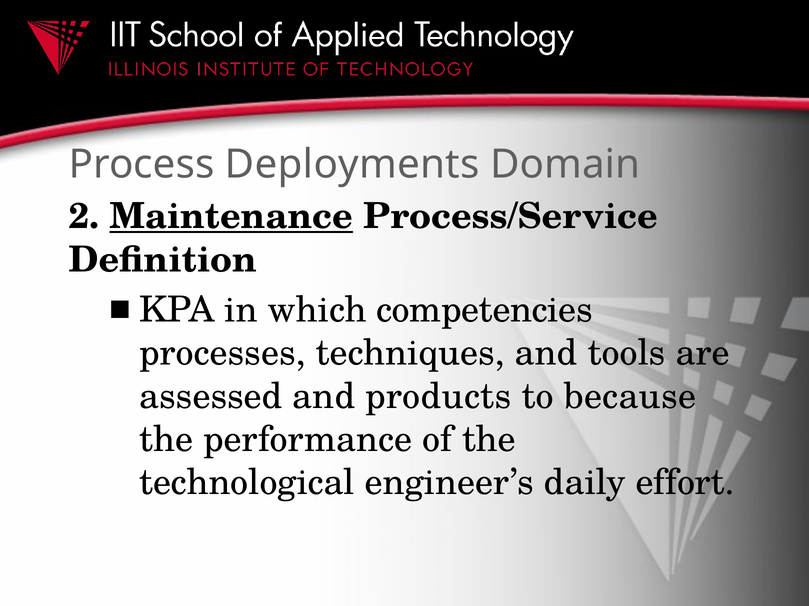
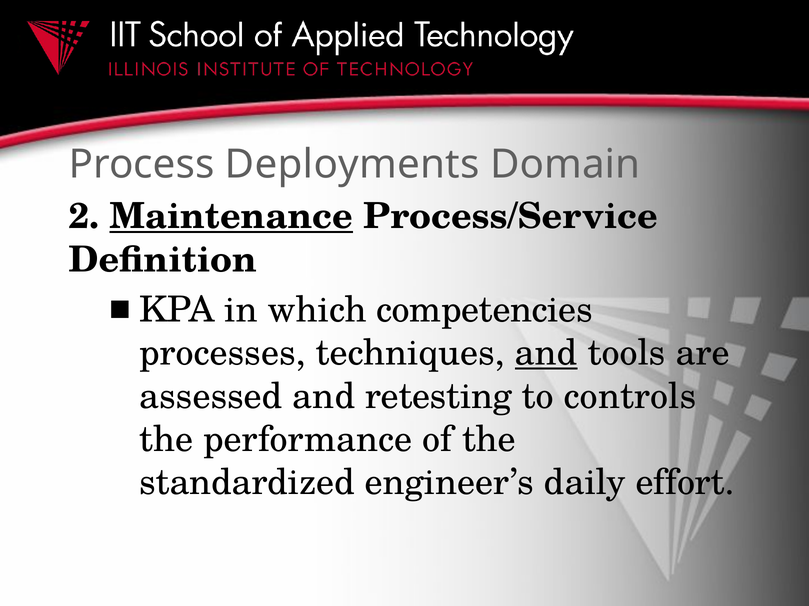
and underline: none -> present (546, 354)
products: products -> retesting (439, 397)
because: because -> controls (630, 397)
technological: technological -> standardized (247, 483)
